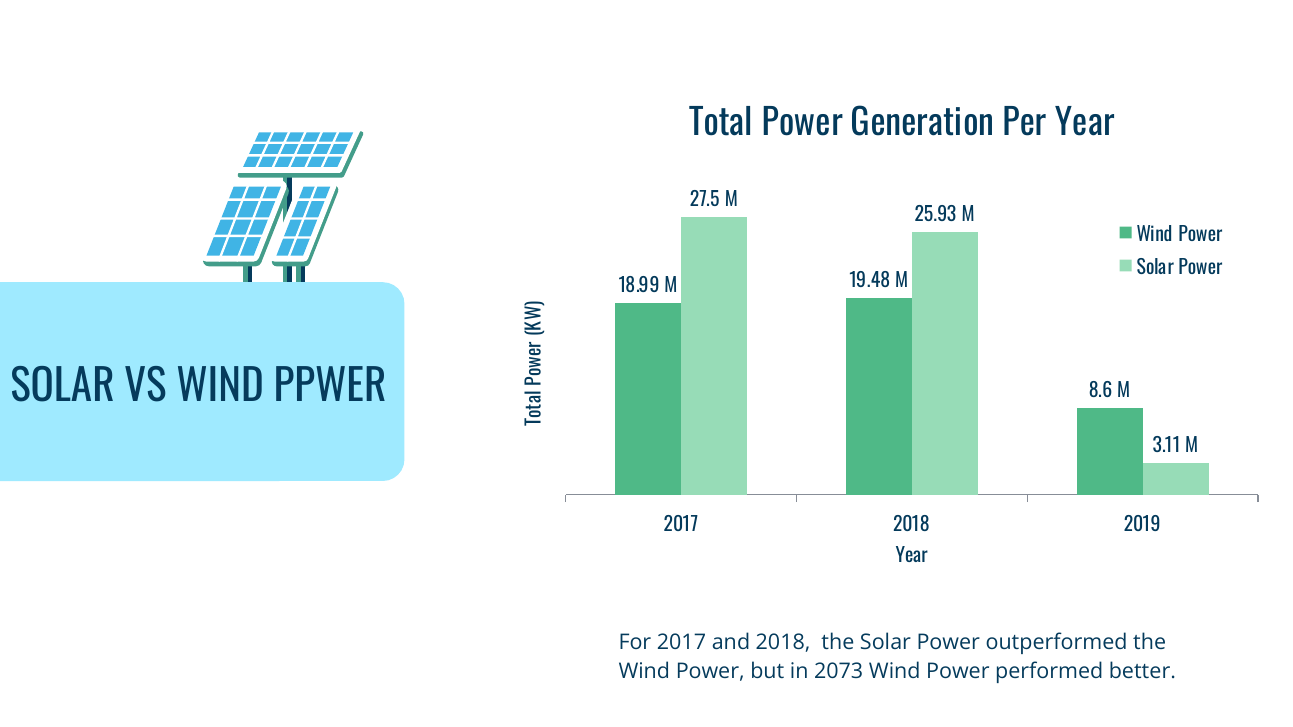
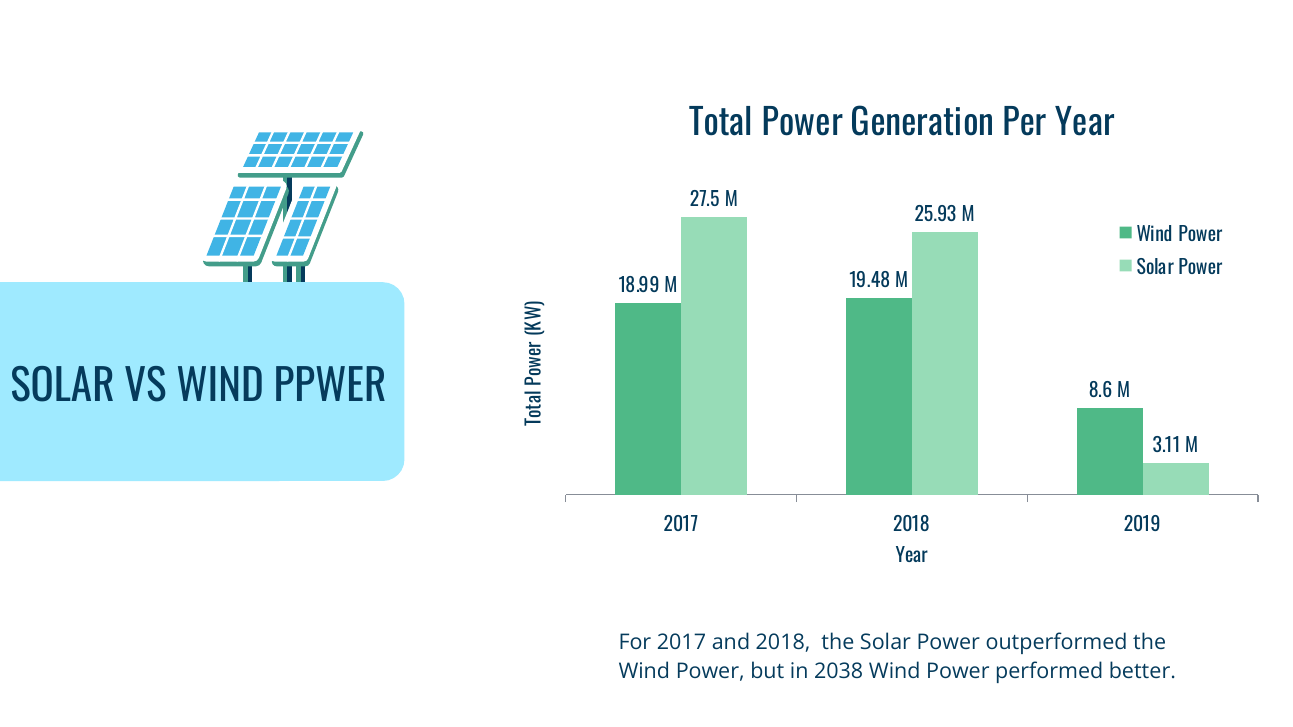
2073: 2073 -> 2038 (839, 672)
